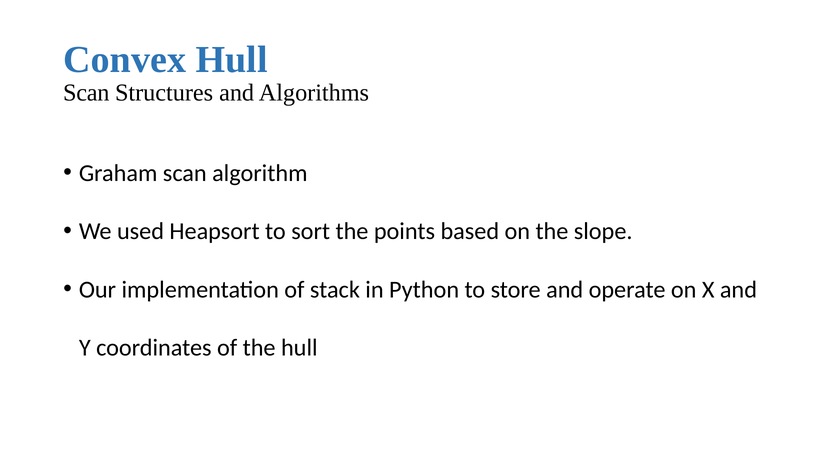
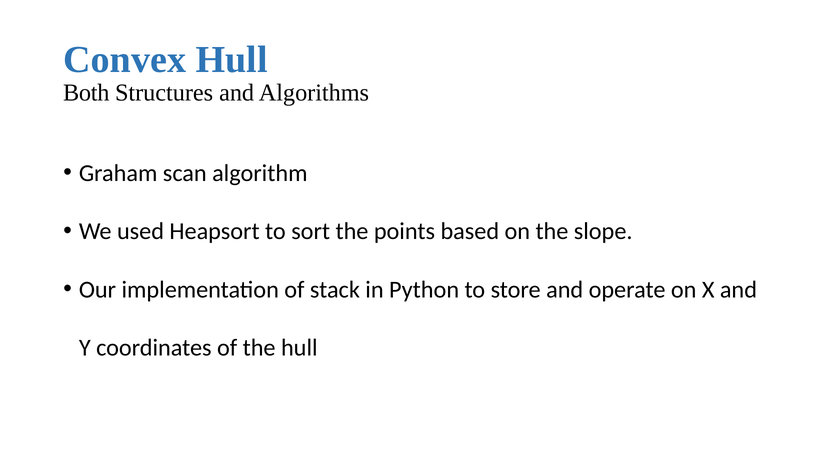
Scan: Scan -> Both (86, 93)
